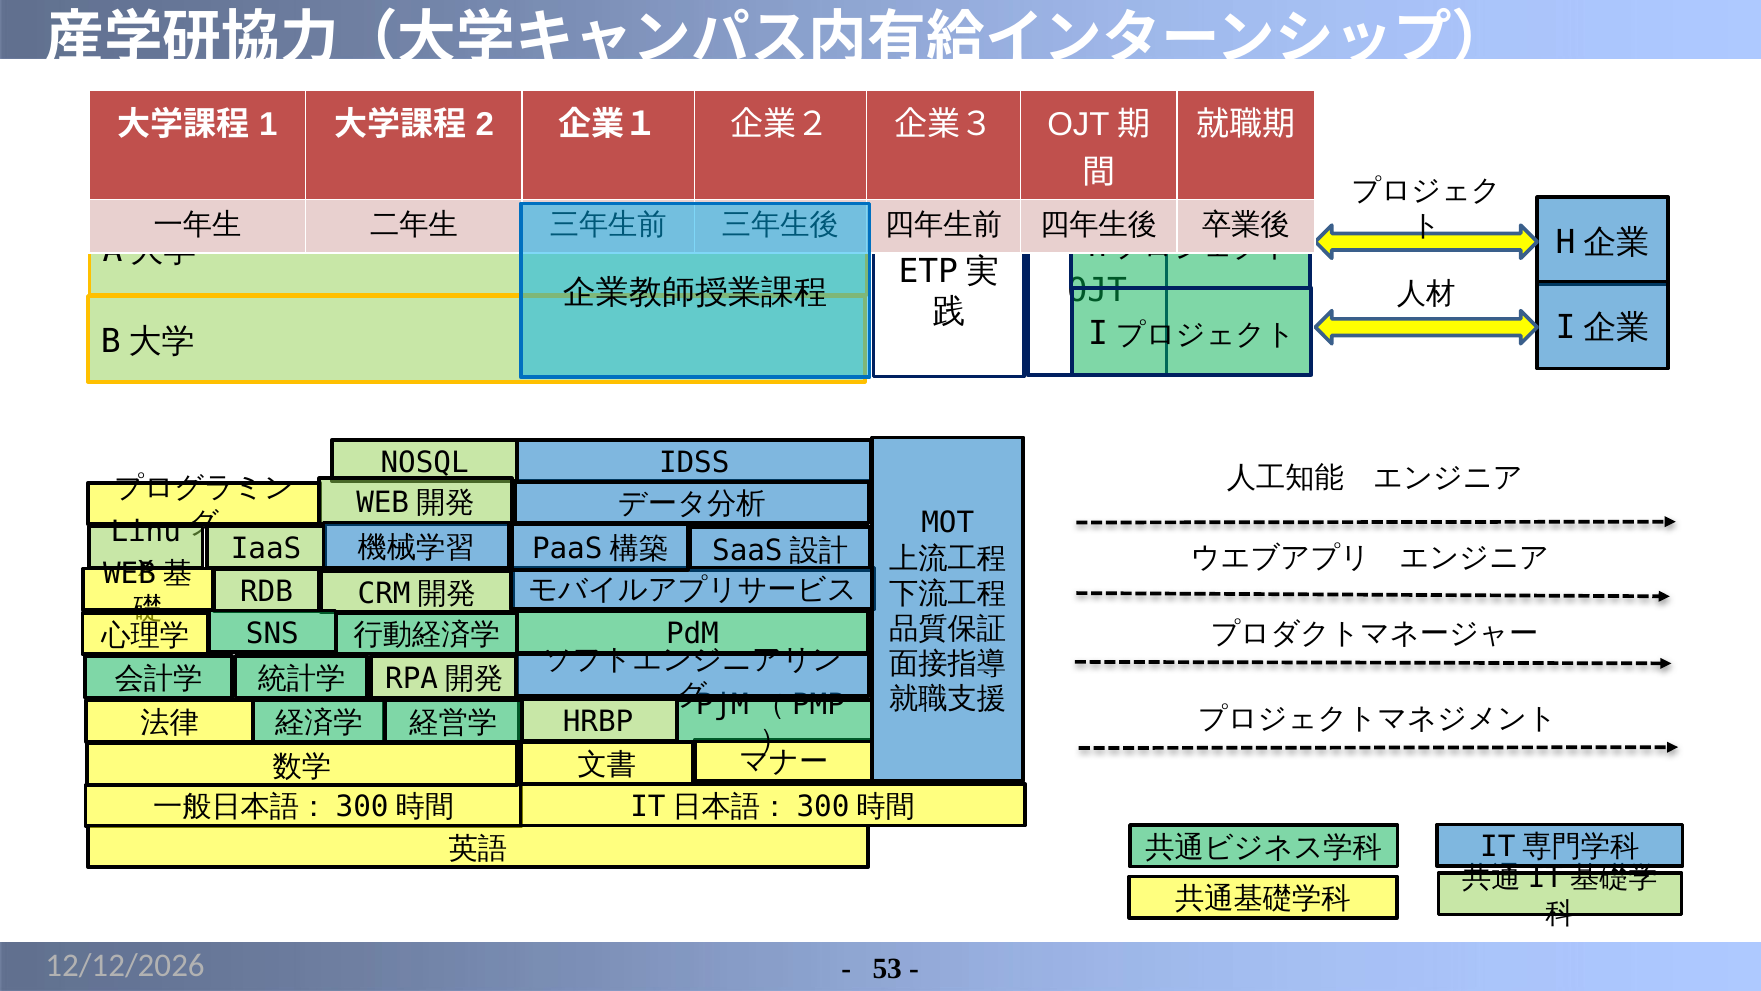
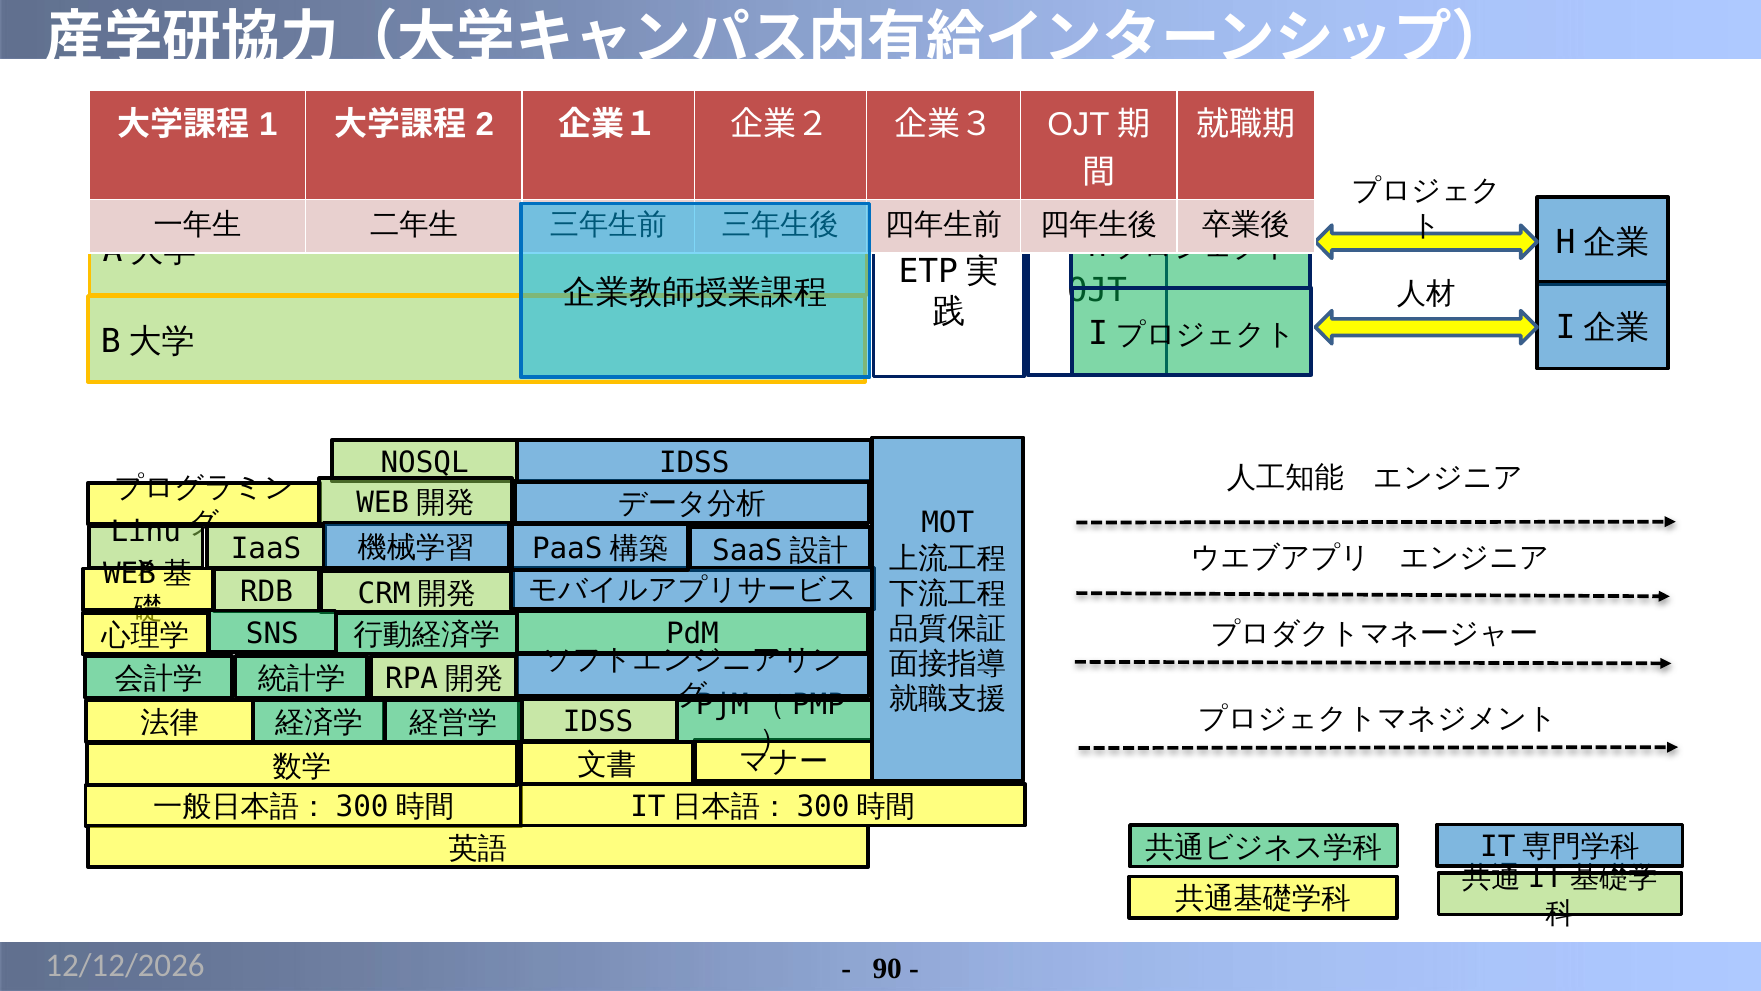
HRBP: HRBP -> IDSS (598, 722)
53: 53 -> 90 (887, 968)
